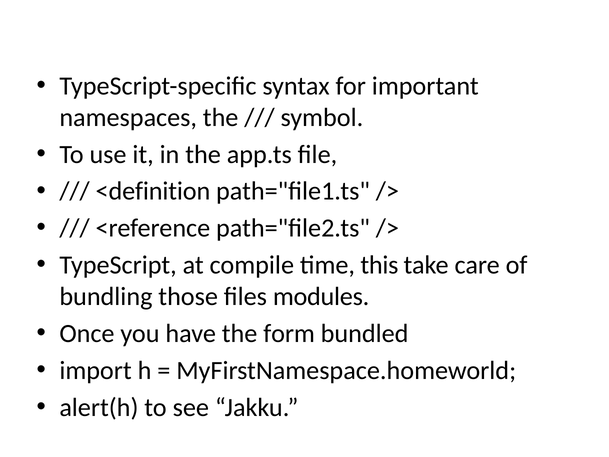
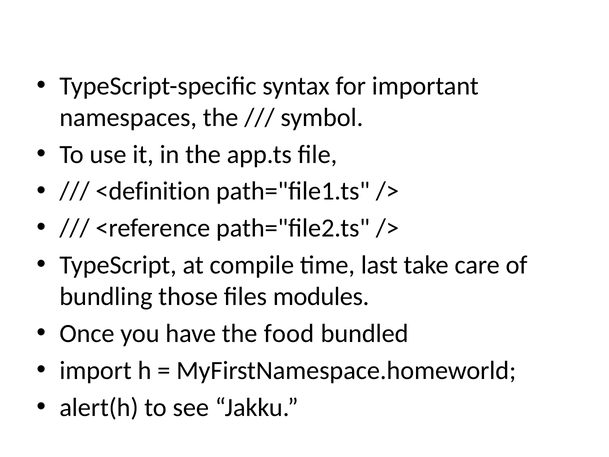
this: this -> last (379, 265)
form: form -> food (289, 333)
